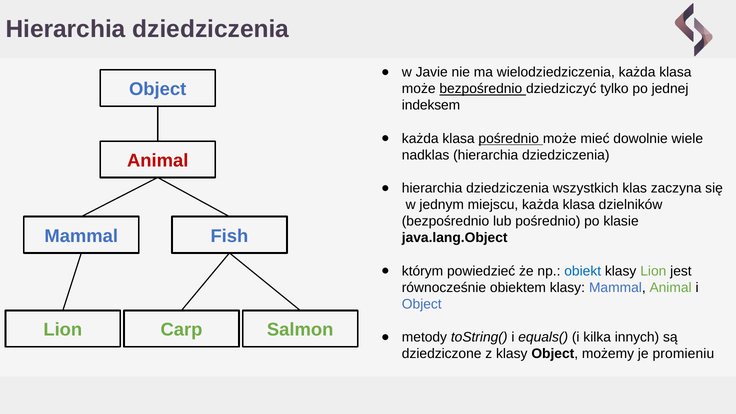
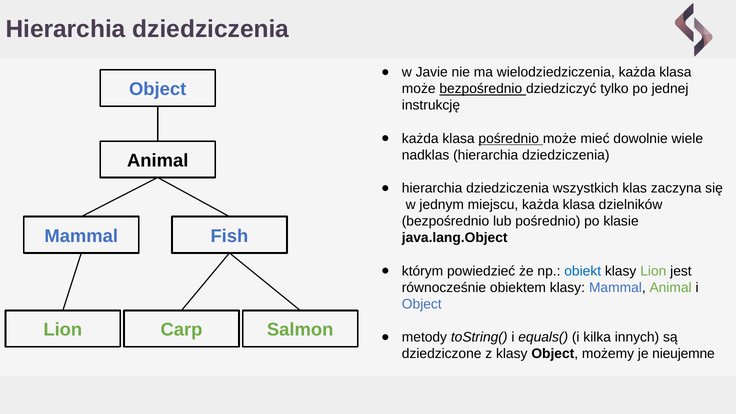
indeksem: indeksem -> instrukcję (431, 105)
Animal colour: red -> black (158, 161)
promieniu: promieniu -> nieujemne (684, 354)
